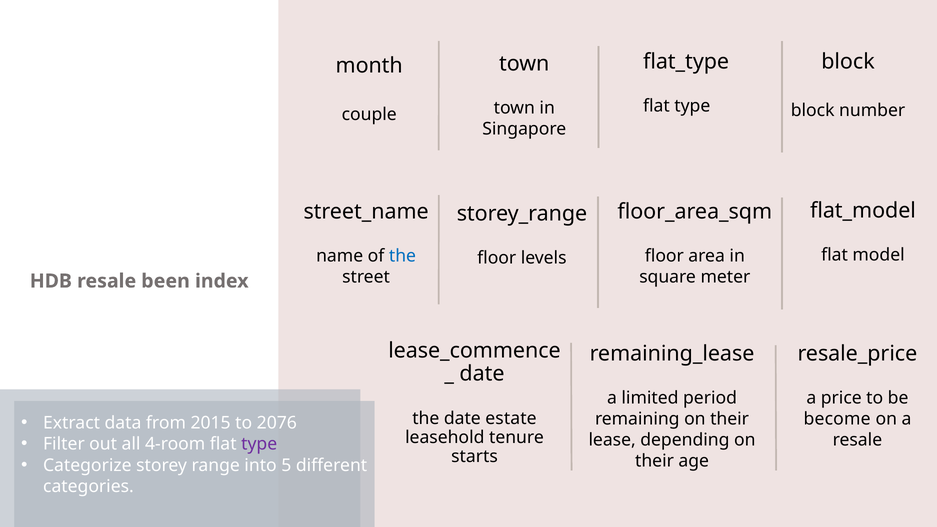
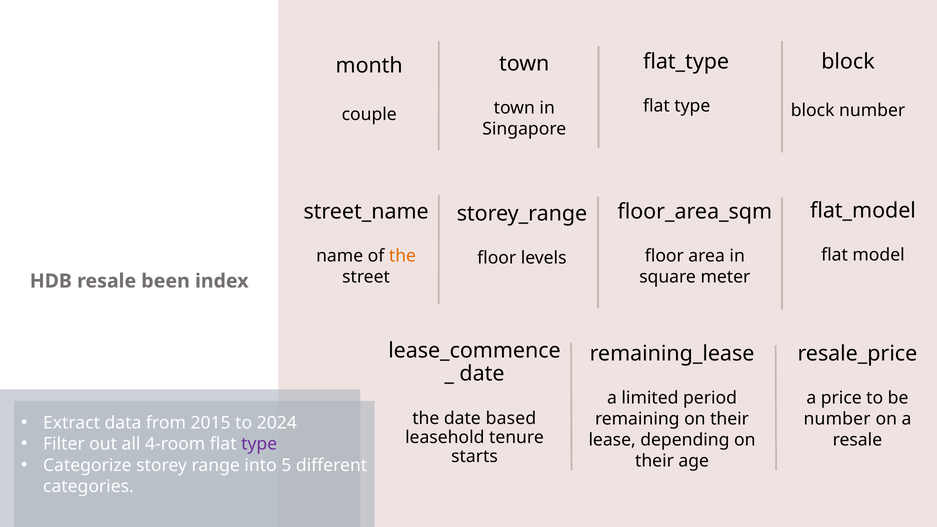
the colour: blue -> orange (402, 256)
estate: estate -> based (511, 418)
become: become -> number (837, 419)
2076: 2076 -> 2024 (277, 423)
